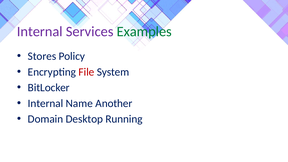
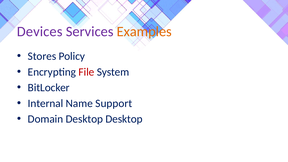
Internal: Internal -> Devices (40, 31)
Examples colour: green -> orange (144, 31)
Another: Another -> Support (114, 103)
Desktop Running: Running -> Desktop (124, 119)
